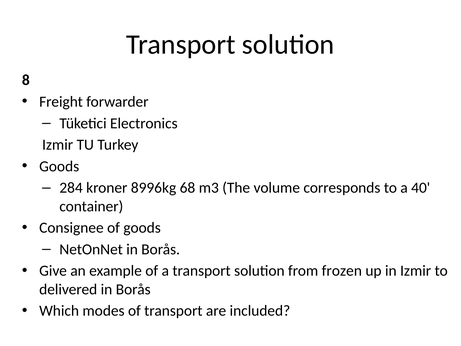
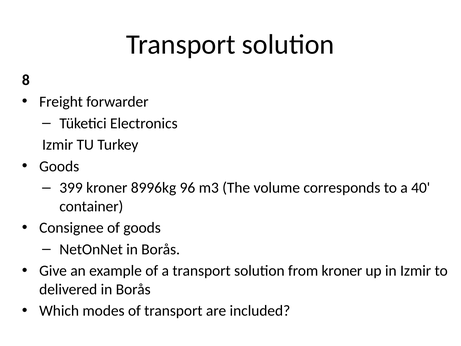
284: 284 -> 399 (71, 188)
68: 68 -> 96 (187, 188)
from frozen: frozen -> kroner (342, 271)
